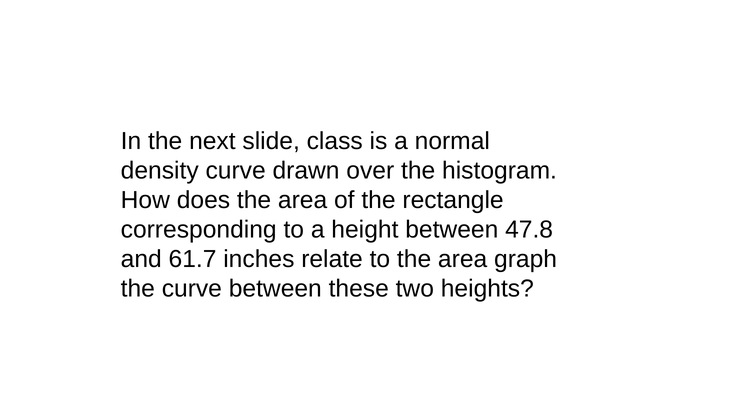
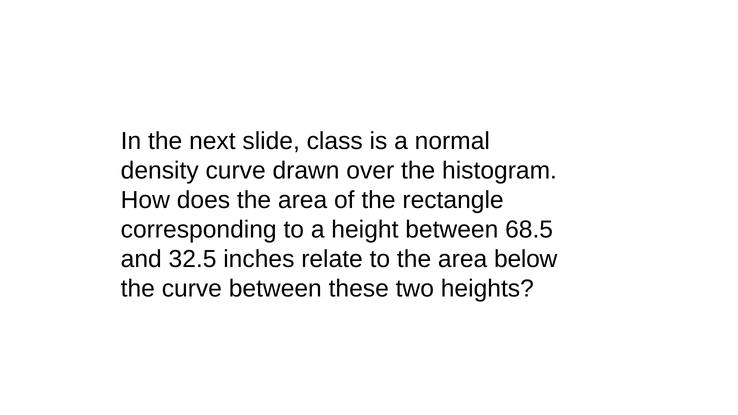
47.8: 47.8 -> 68.5 (529, 230)
61.7: 61.7 -> 32.5 (193, 259)
graph: graph -> below (526, 259)
